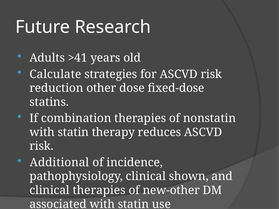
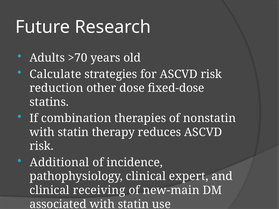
>41: >41 -> >70 (78, 58)
shown: shown -> expert (189, 177)
clinical therapies: therapies -> receiving (99, 191)
new-other: new-other -> new-main (171, 191)
